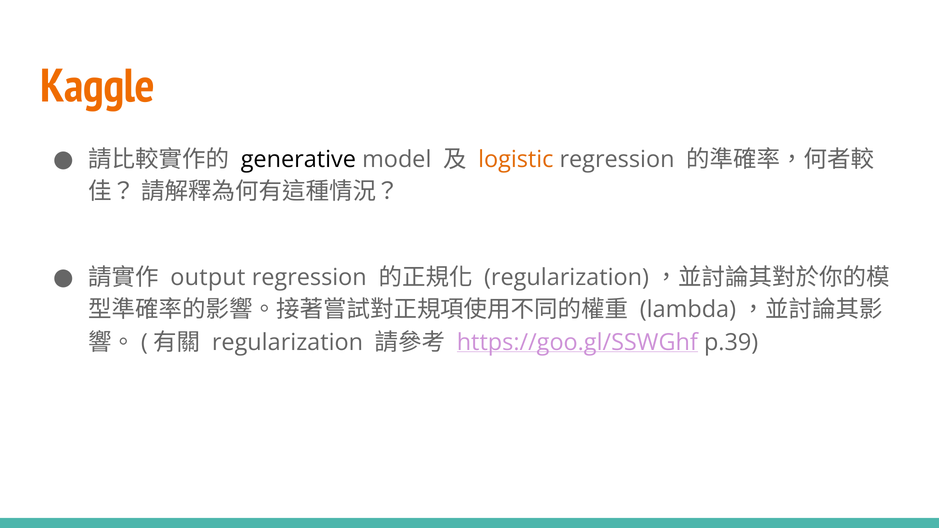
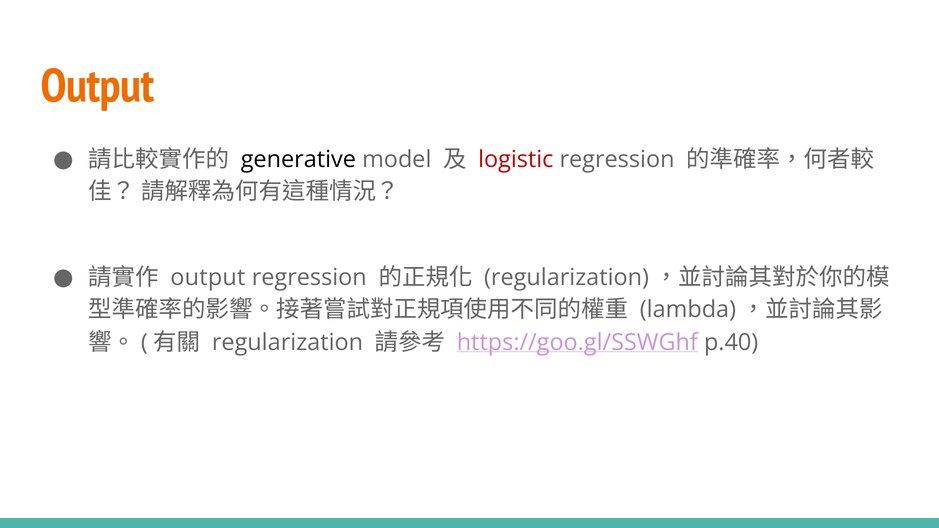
Kaggle: Kaggle -> Output (98, 87)
logistic colour: orange -> red (516, 159)
p.39: p.39 -> p.40 (731, 343)
